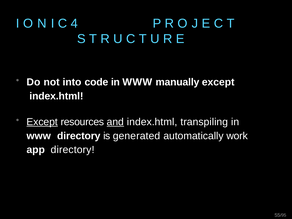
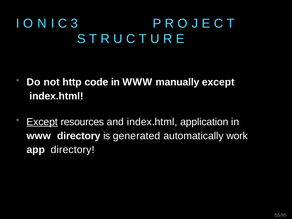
4: 4 -> 3 (74, 23)
into: into -> http (72, 82)
and underline: present -> none (115, 122)
transpiling: transpiling -> application (204, 122)
